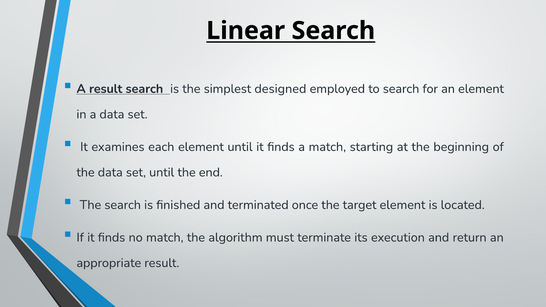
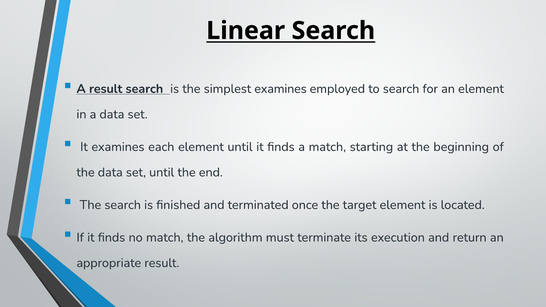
simplest designed: designed -> examines (281, 89)
